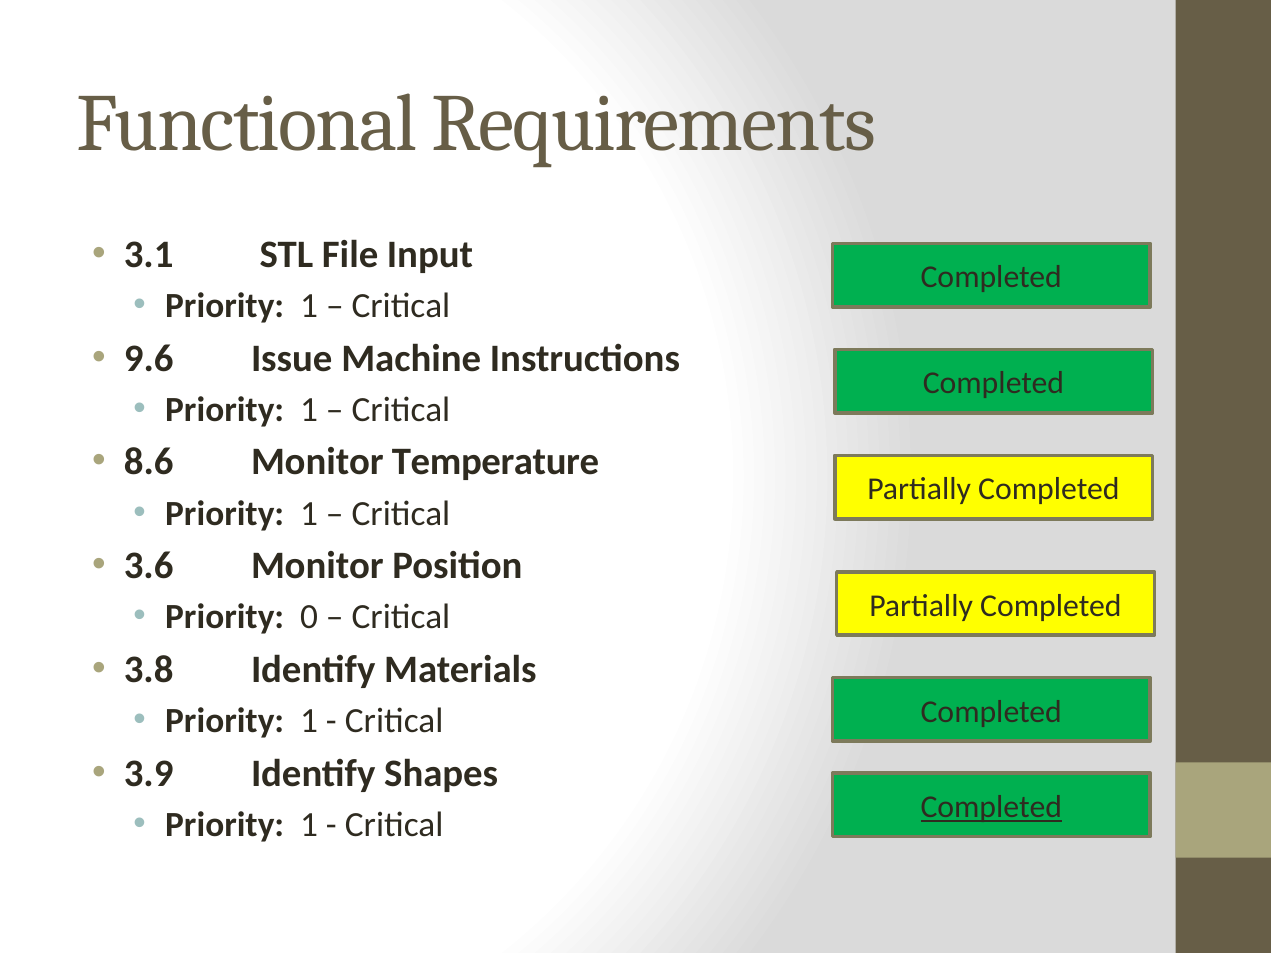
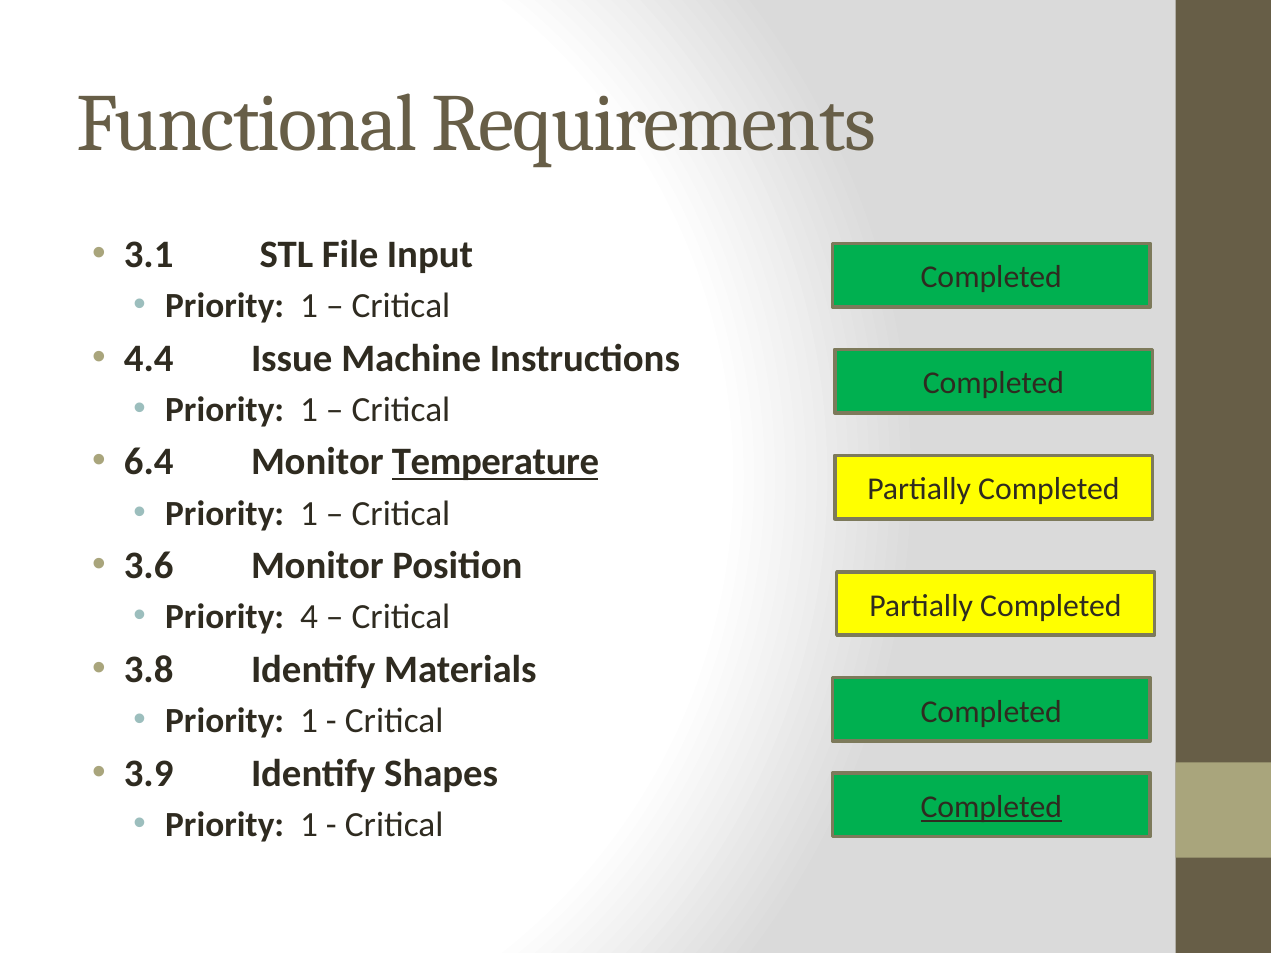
9.6: 9.6 -> 4.4 (149, 359)
8.6: 8.6 -> 6.4 (149, 462)
Temperature underline: none -> present (496, 462)
0: 0 -> 4 (309, 617)
